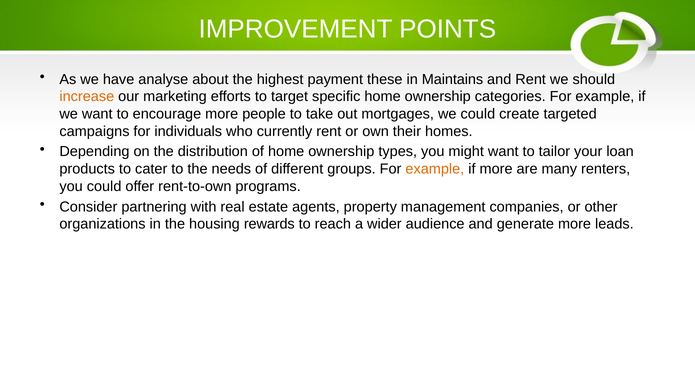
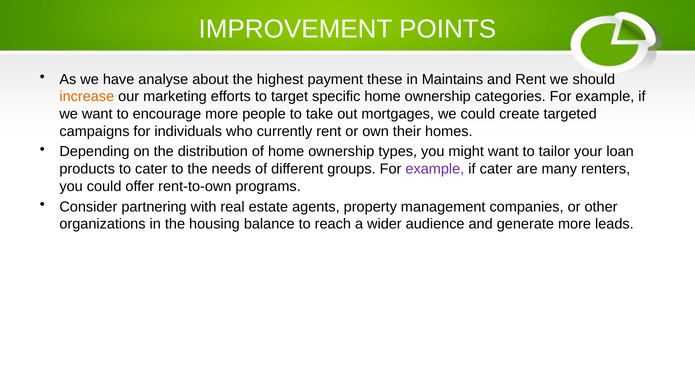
example colour: orange -> purple (435, 169)
if more: more -> cater (496, 169)
rewards: rewards -> balance (269, 224)
